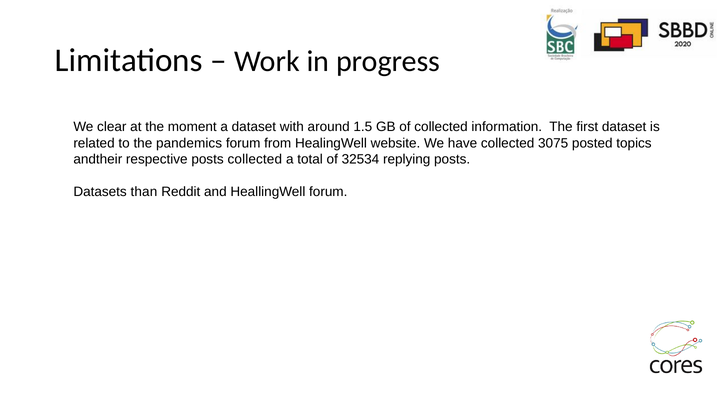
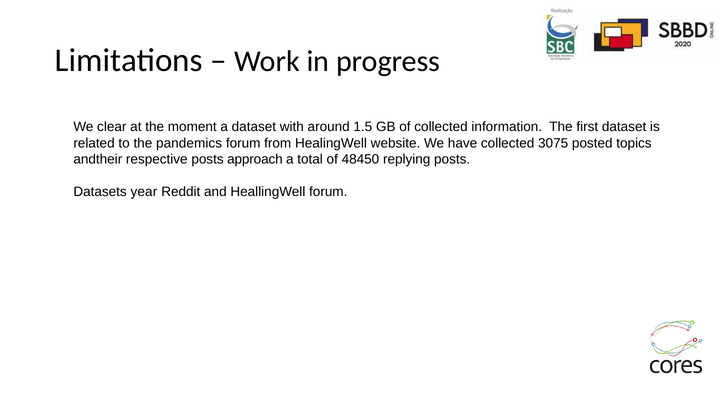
posts collected: collected -> approach (255, 159)
32534: 32534 -> 48450 (360, 159)
than: than -> year (144, 192)
